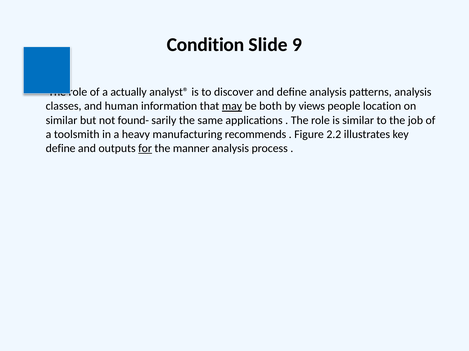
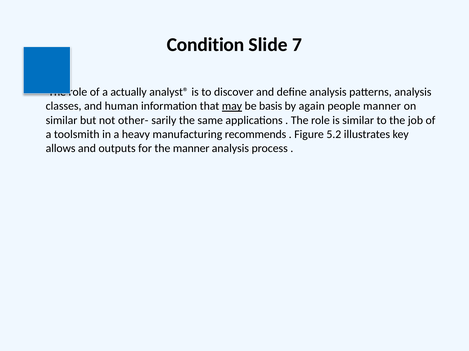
9: 9 -> 7 (297, 45)
both: both -> basis (271, 106)
views: views -> again (312, 106)
people location: location -> manner (382, 106)
found-: found- -> other- (133, 120)
2.2: 2.2 -> 5.2 (334, 134)
define: define -> allows (61, 149)
for underline: present -> none (145, 149)
